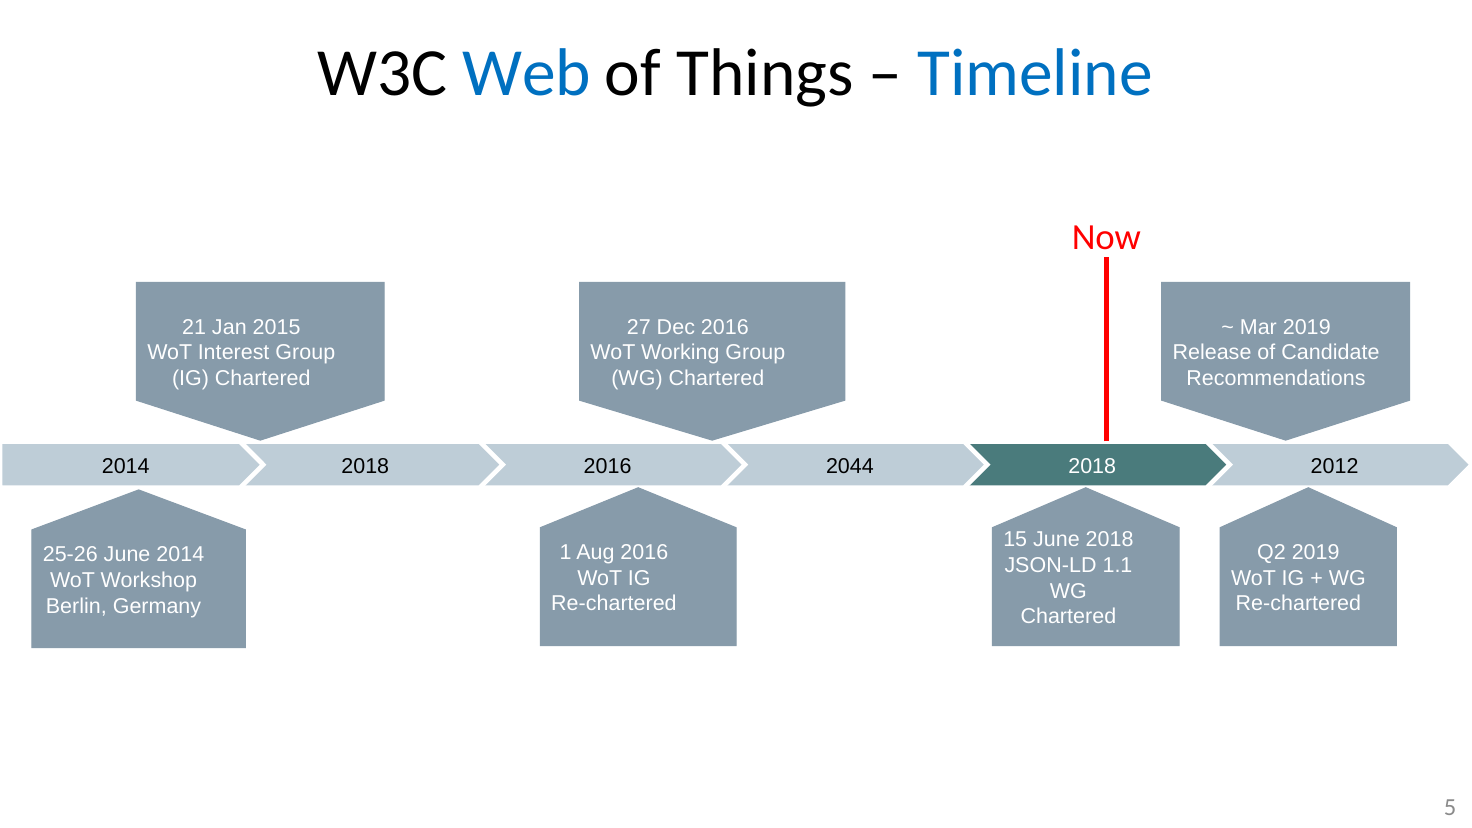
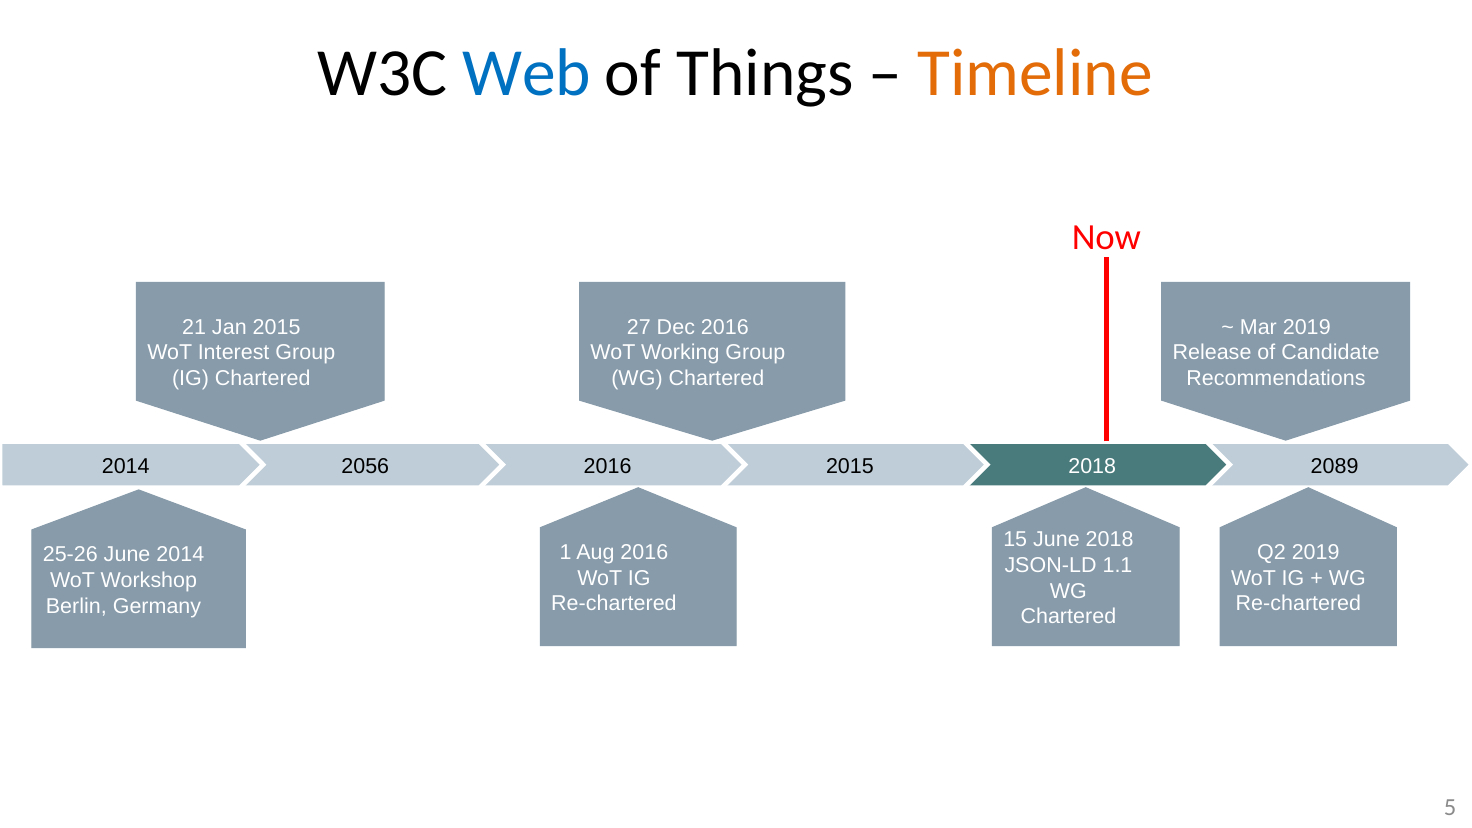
Timeline colour: blue -> orange (1035, 74)
2018: 2018 -> 2056 (365, 466)
2044: 2044 -> 2015 (850, 466)
2012: 2012 -> 2089 (1335, 466)
